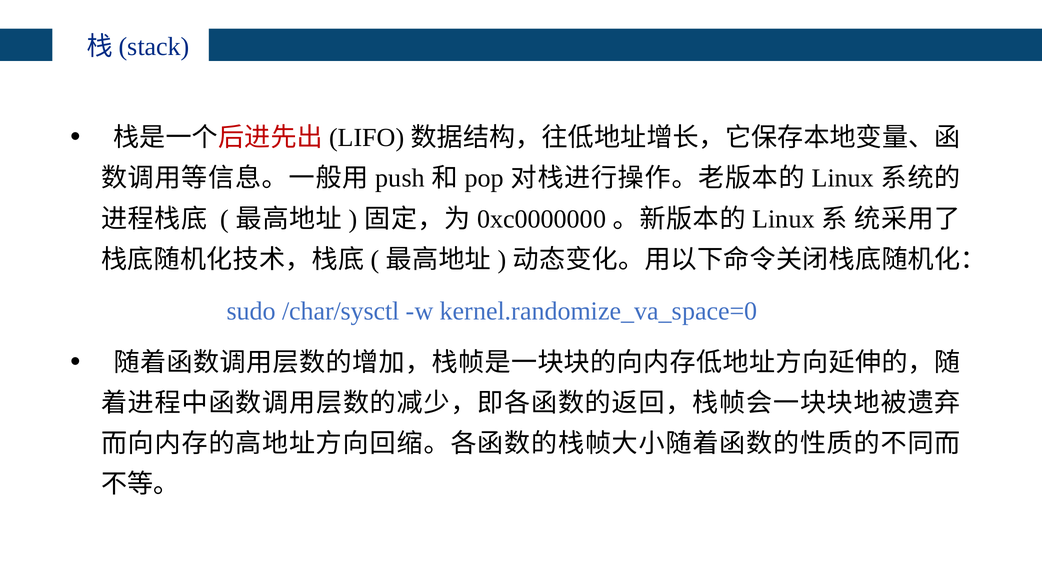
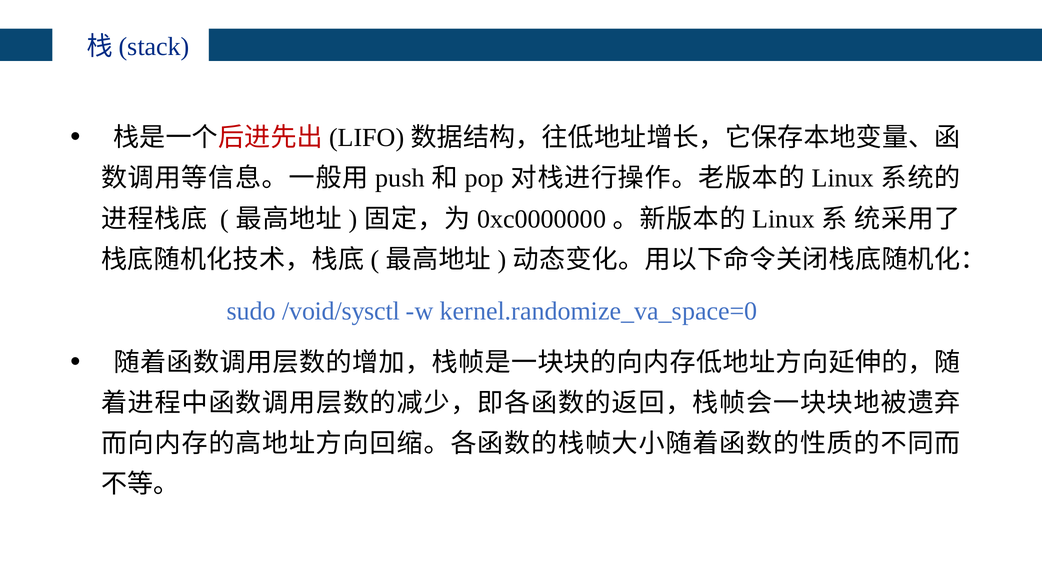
/char/sysctl: /char/sysctl -> /void/sysctl (341, 311)
